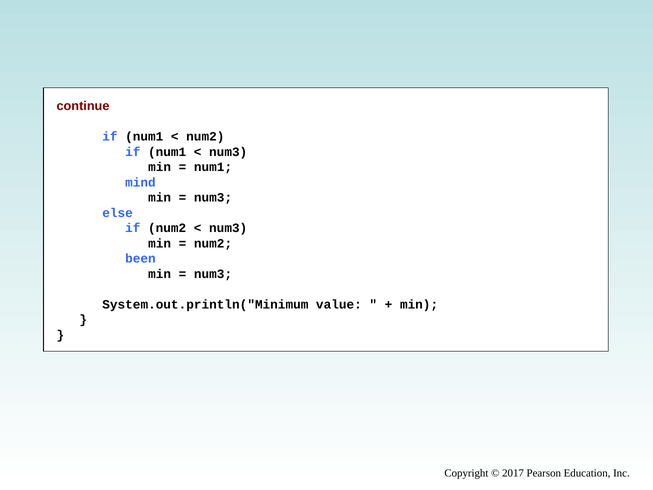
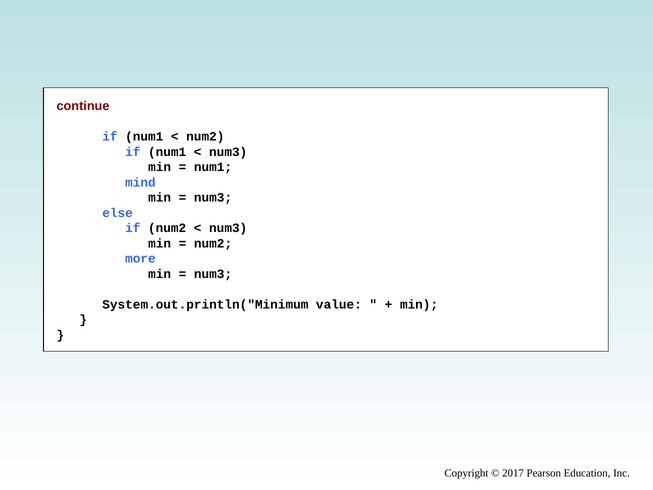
been: been -> more (140, 258)
